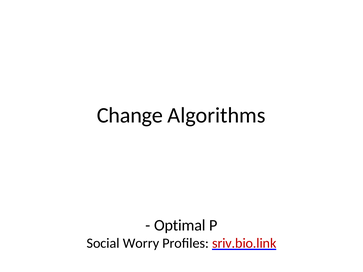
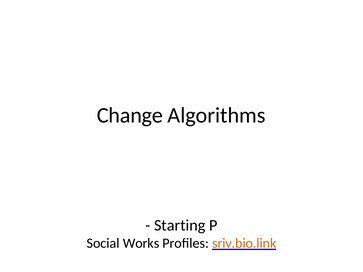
Optimal: Optimal -> Starting (180, 225)
Worry: Worry -> Works (141, 243)
sriv.bio.link colour: red -> orange (244, 243)
